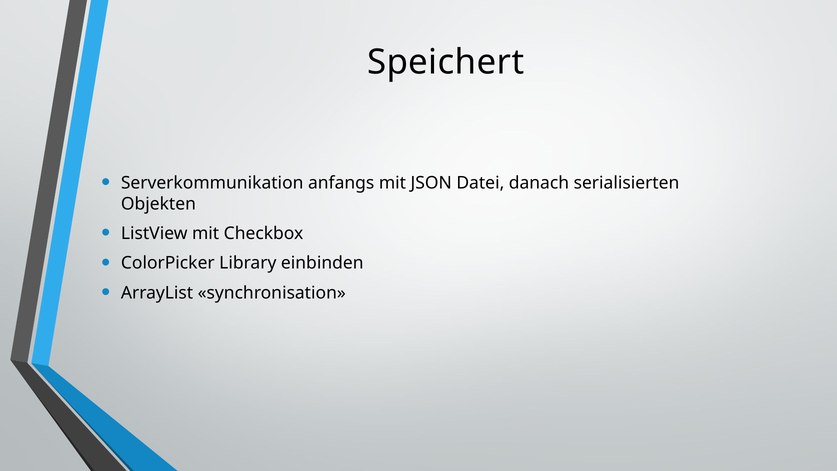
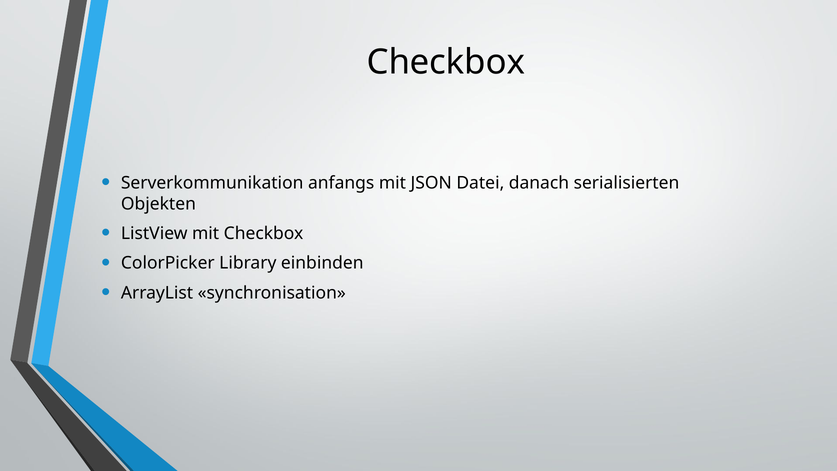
Speichert: Speichert -> Checkbox (446, 62)
